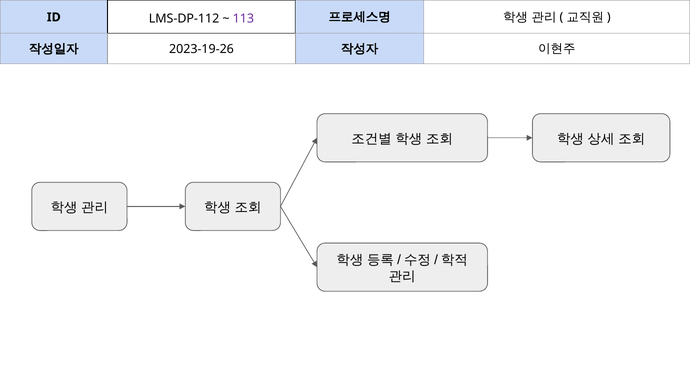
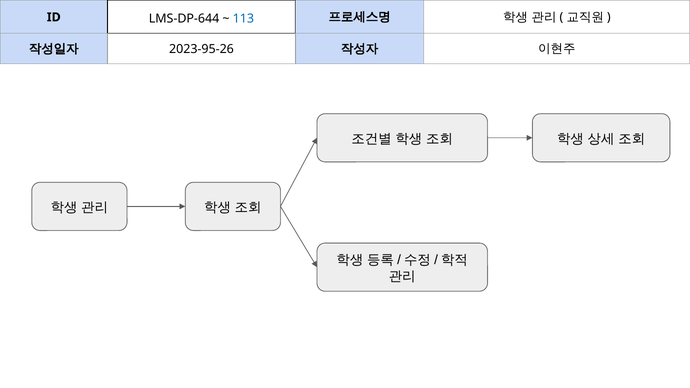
LMS-DP-112: LMS-DP-112 -> LMS-DP-644 (184, 19)
113 colour: purple -> blue (243, 19)
2023-19-26: 2023-19-26 -> 2023-95-26 (201, 49)
